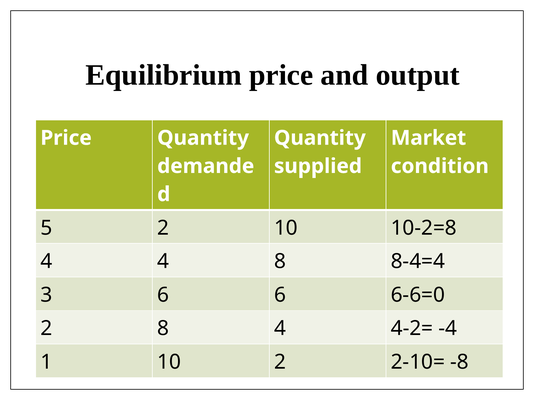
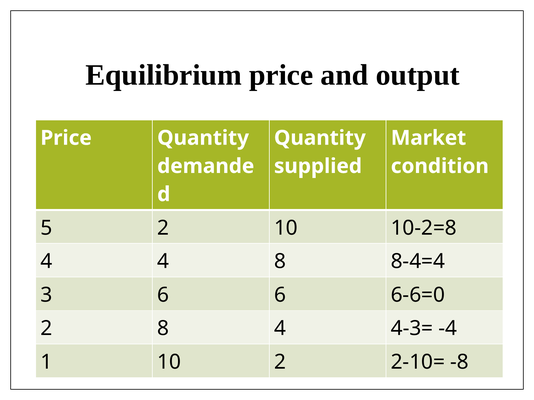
4-2=: 4-2= -> 4-3= (412, 329)
